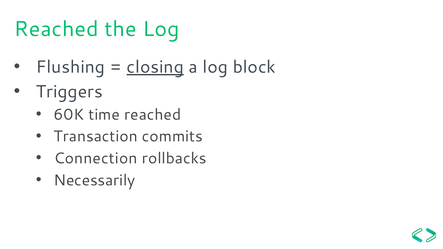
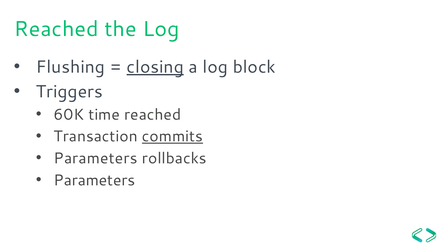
commits underline: none -> present (172, 137)
Connection: Connection -> Parameters (96, 158)
Necessarily: Necessarily -> Parameters (94, 180)
